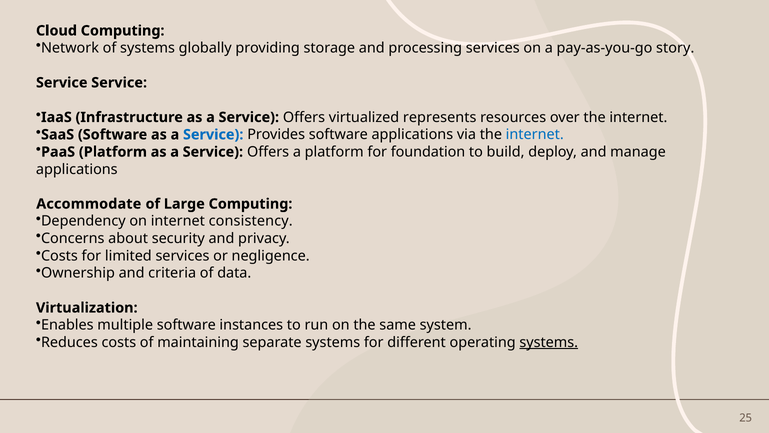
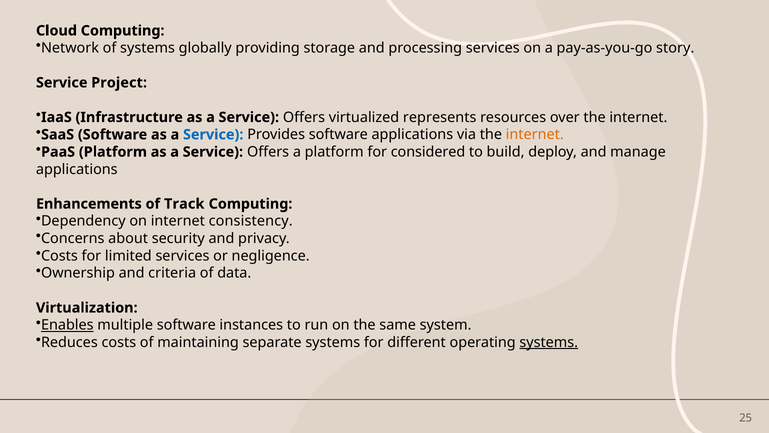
Service Service: Service -> Project (119, 83)
internet colour: blue -> orange (535, 134)
foundation: foundation -> considered (428, 152)
Accommodate: Accommodate -> Enhancements (89, 204)
Large: Large -> Track (184, 204)
Enables underline: none -> present (67, 325)
